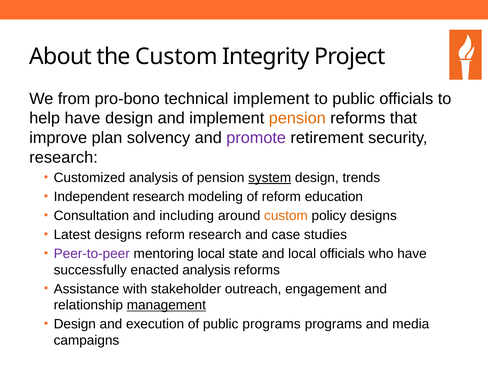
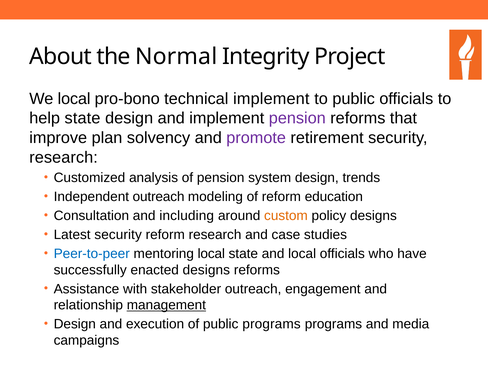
the Custom: Custom -> Normal (176, 57)
We from: from -> local (74, 99)
help have: have -> state (82, 118)
pension colour: orange -> purple (297, 118)
system underline: present -> none (270, 178)
Independent research: research -> outreach (159, 197)
Latest designs: designs -> security (118, 235)
Peer-to-peer colour: purple -> blue (92, 254)
enacted analysis: analysis -> designs (206, 270)
